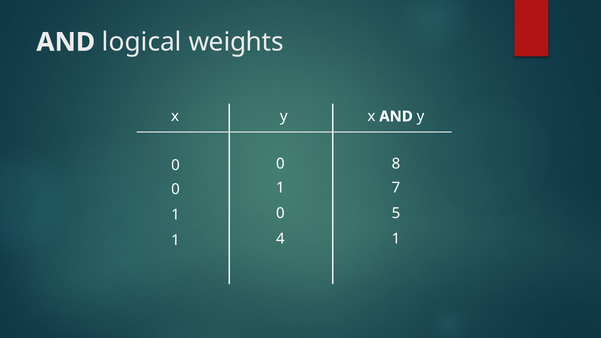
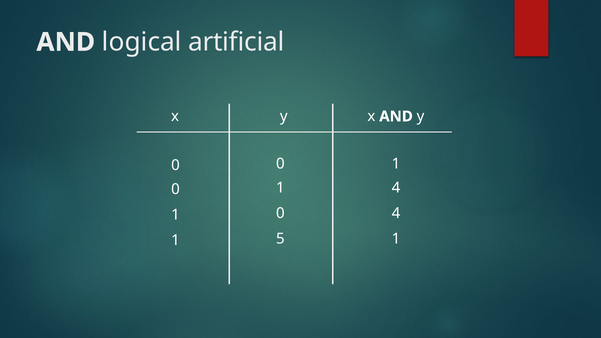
weights: weights -> artificial (236, 42)
0 0 8: 8 -> 1 (396, 164)
1 7: 7 -> 4 (396, 188)
0 5: 5 -> 4 (396, 213)
4: 4 -> 5 (280, 239)
